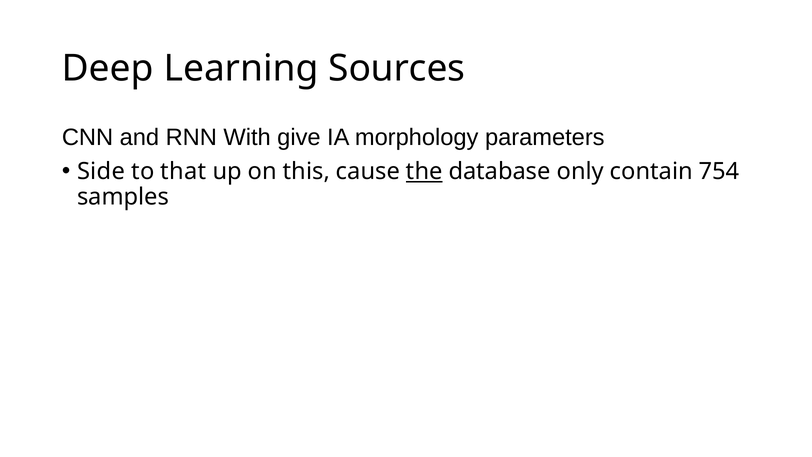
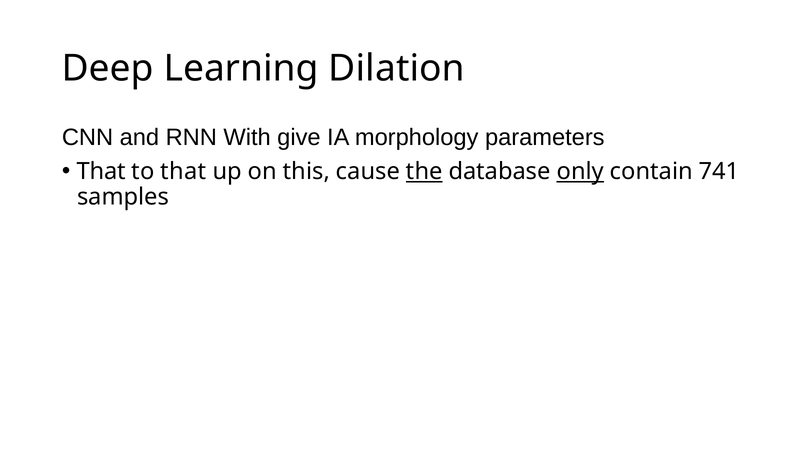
Sources: Sources -> Dilation (397, 68)
Side: Side -> That (101, 171)
only underline: none -> present (580, 171)
754: 754 -> 741 (719, 171)
